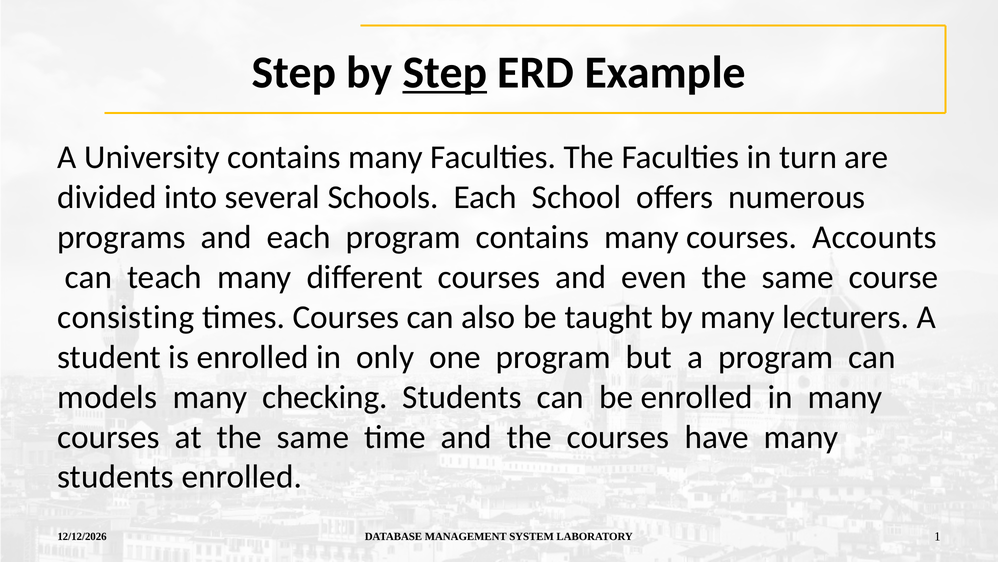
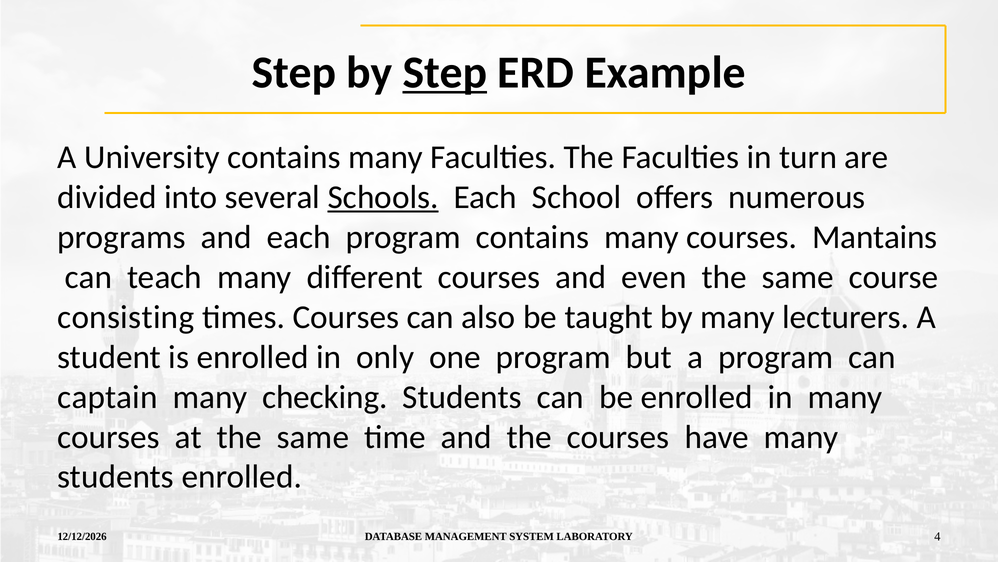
Schools underline: none -> present (383, 197)
Accounts: Accounts -> Mantains (875, 237)
models: models -> captain (107, 397)
1: 1 -> 4 (937, 536)
